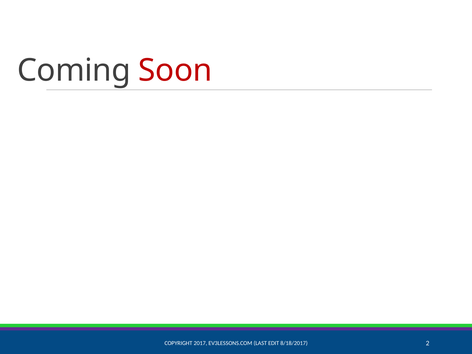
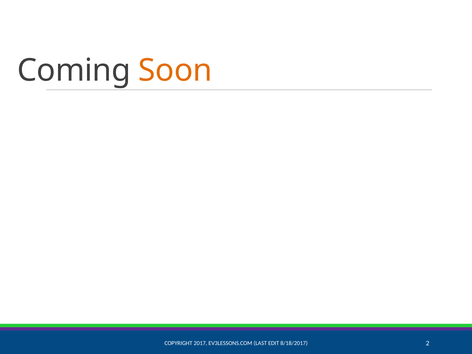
Soon colour: red -> orange (175, 71)
